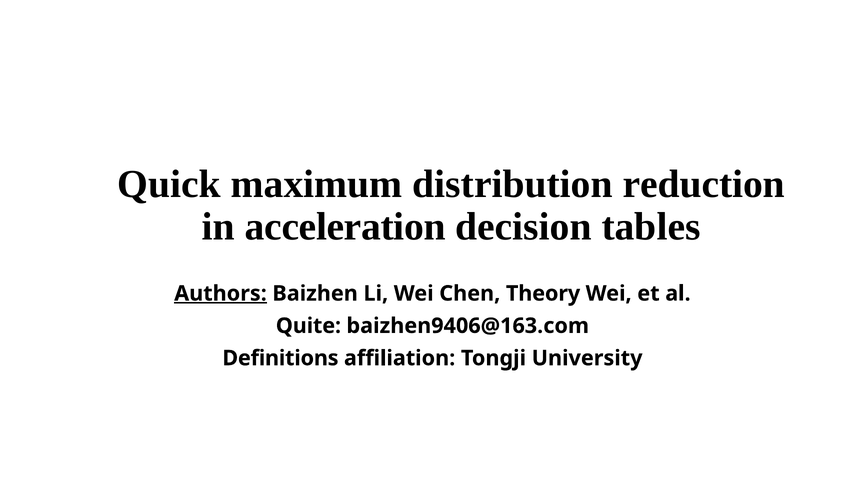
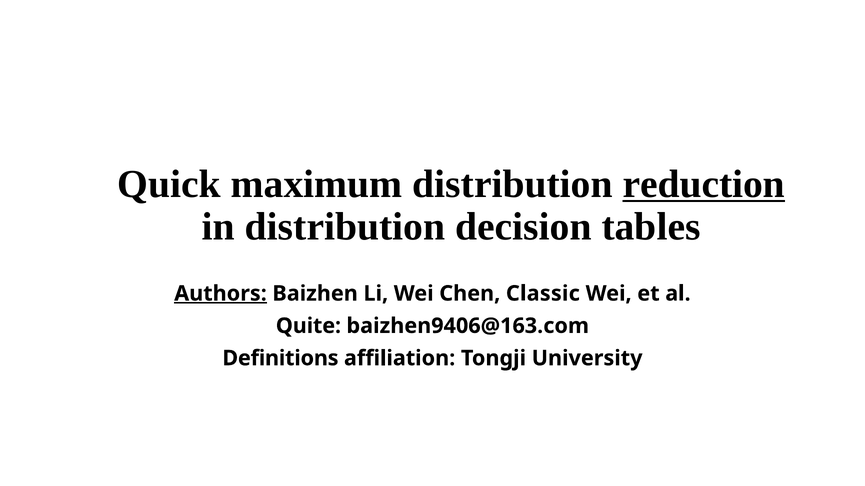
reduction underline: none -> present (704, 184)
in acceleration: acceleration -> distribution (345, 227)
Theory: Theory -> Classic (543, 294)
